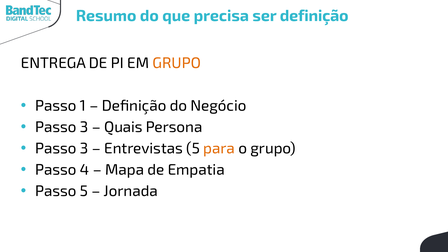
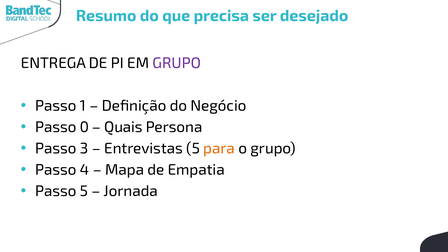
ser definição: definição -> desejado (314, 16)
GRUPO colour: orange -> purple (177, 63)
3: 3 -> 0 (84, 127)
